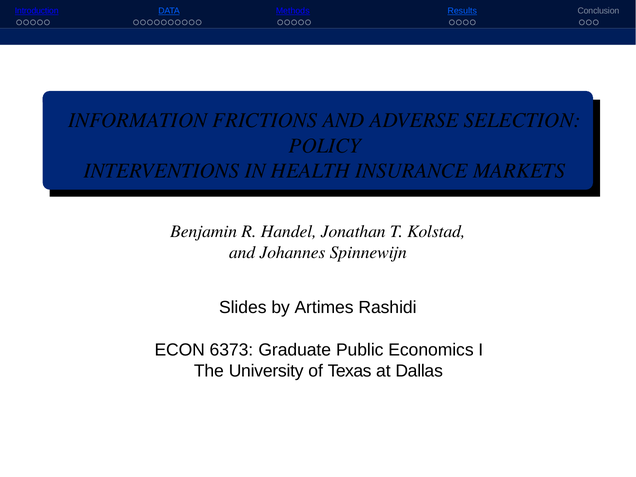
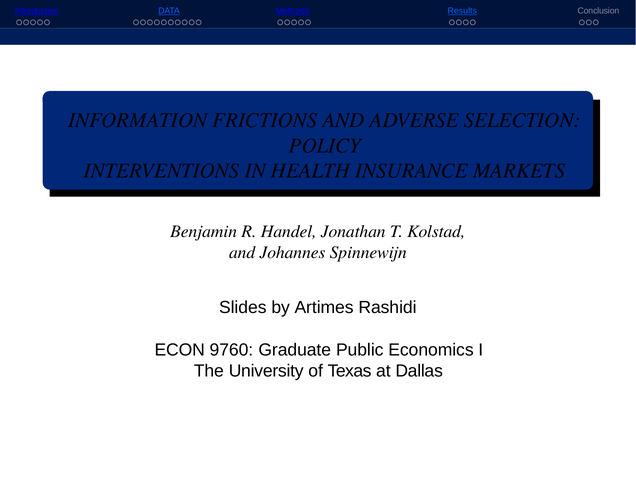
6373: 6373 -> 9760 (231, 350)
